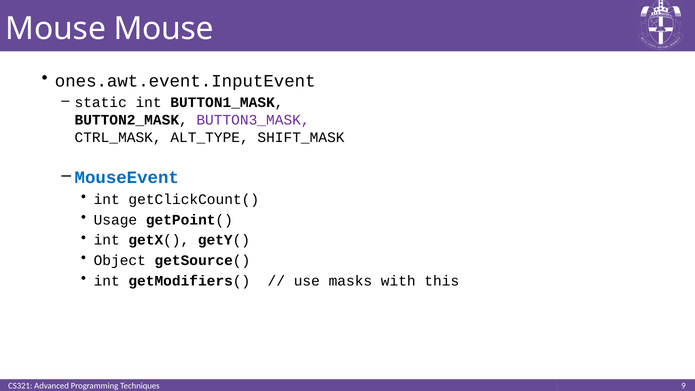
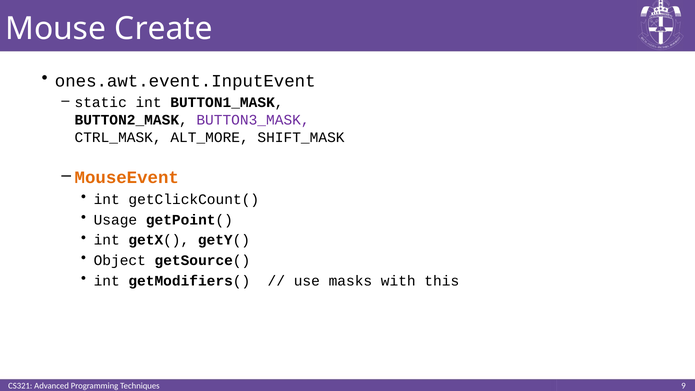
Mouse Mouse: Mouse -> Create (164, 29)
ALT_TYPE: ALT_TYPE -> ALT_MORE (210, 137)
MouseEvent colour: blue -> orange (127, 178)
